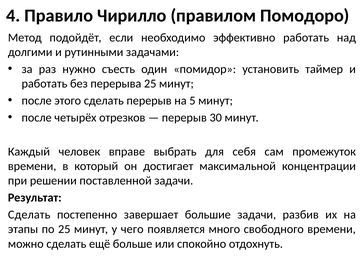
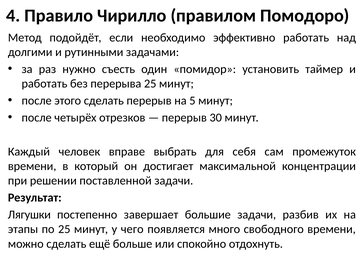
Сделать: Сделать -> Лягушки (29, 215)
